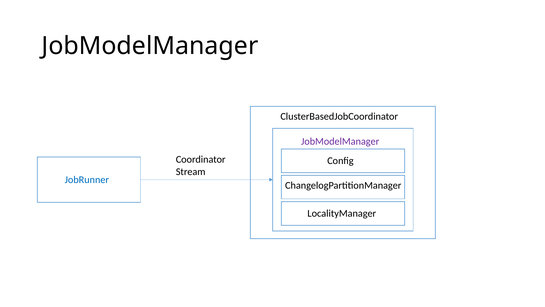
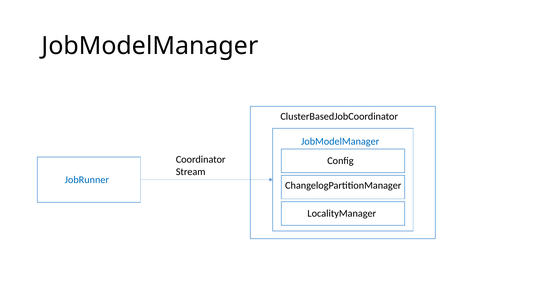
JobModelManager colour: purple -> blue (340, 141)
